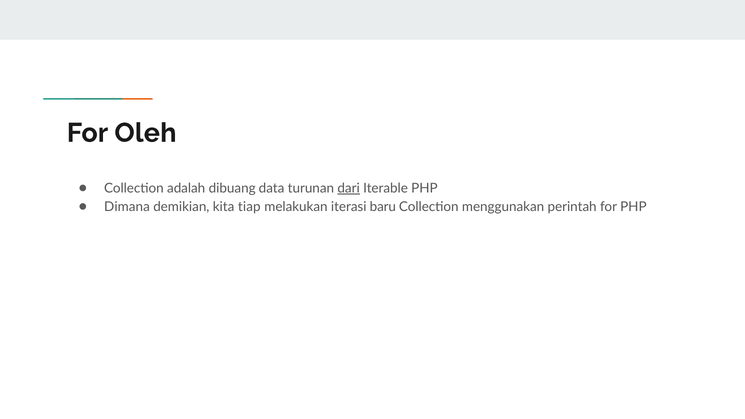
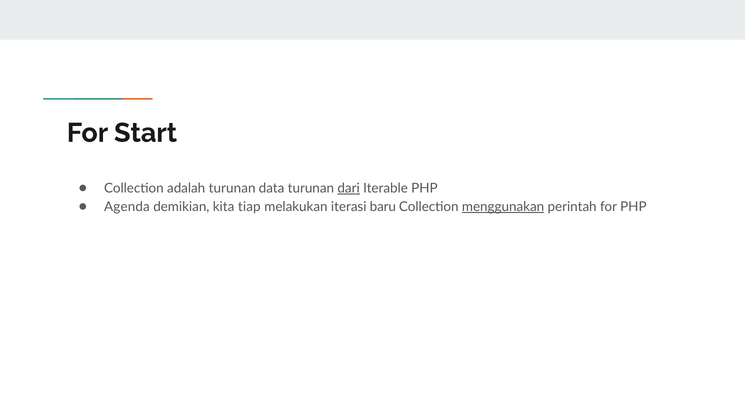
Oleh: Oleh -> Start (146, 133)
adalah dibuang: dibuang -> turunan (232, 188)
Dimana: Dimana -> Agenda (127, 207)
menggunakan underline: none -> present (503, 207)
